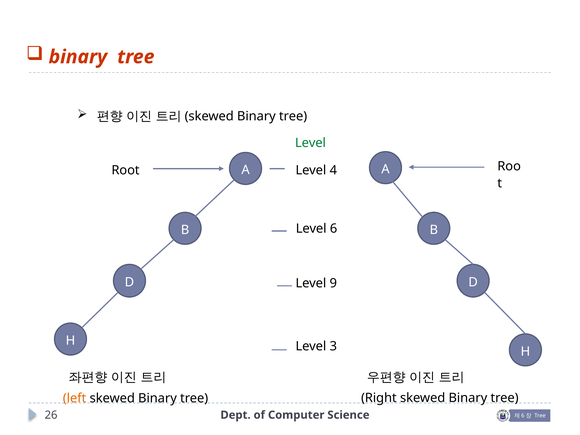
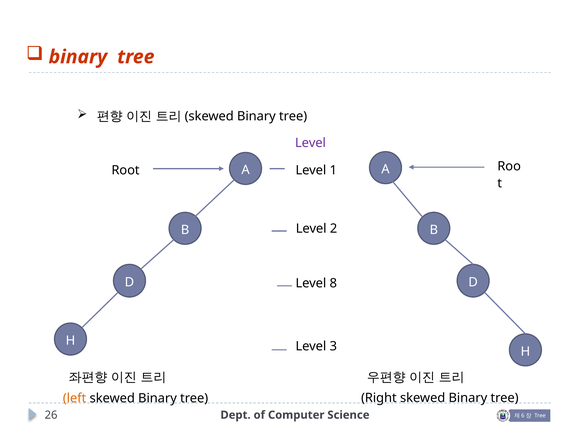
Level colour: green -> purple (310, 143)
4: 4 -> 1 (333, 170)
6: 6 -> 2 (334, 229)
9: 9 -> 8 (333, 283)
